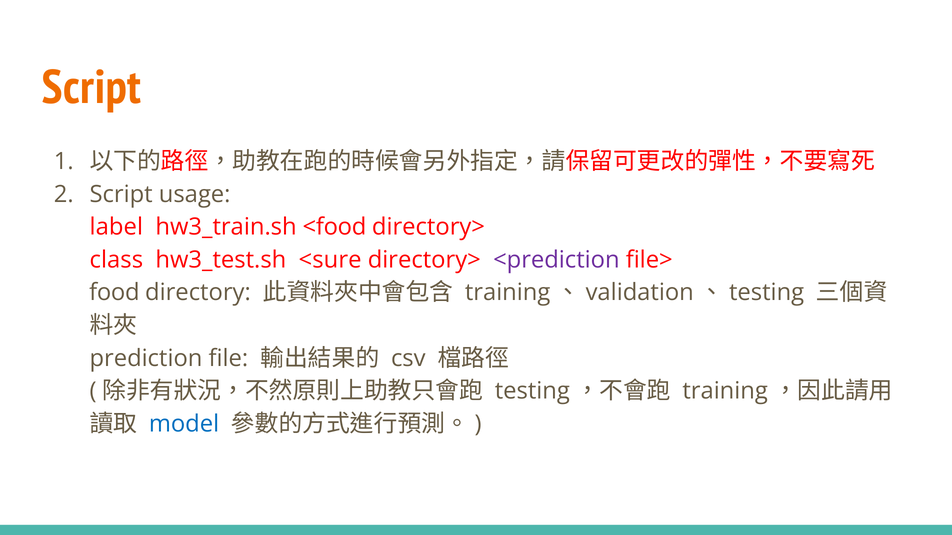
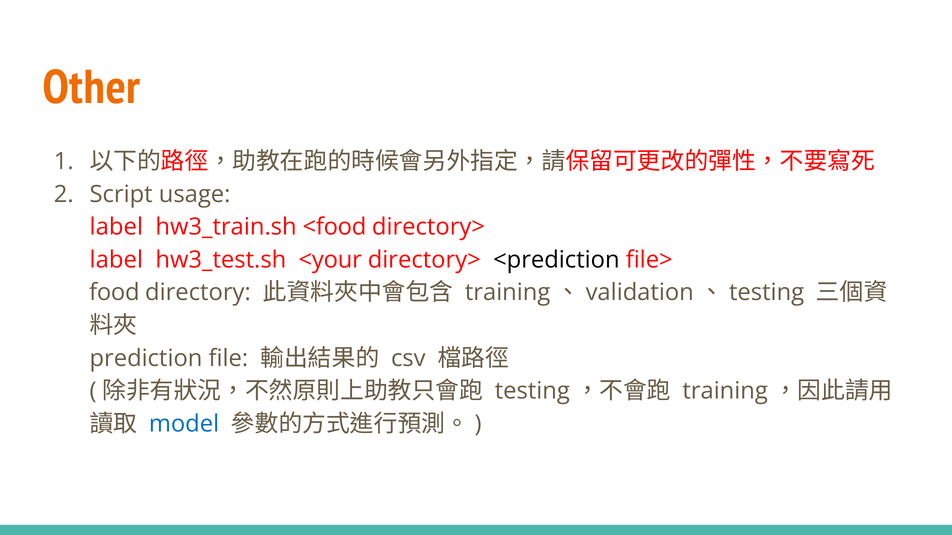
Script: Script -> Other (92, 88)
class: class -> label (116, 260)
<sure: <sure -> <your (330, 260)
<prediction colour: purple -> black (556, 260)
